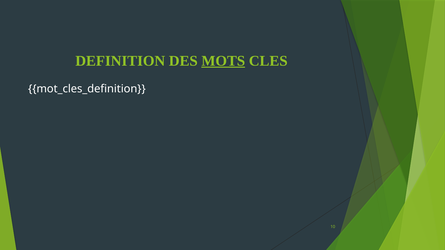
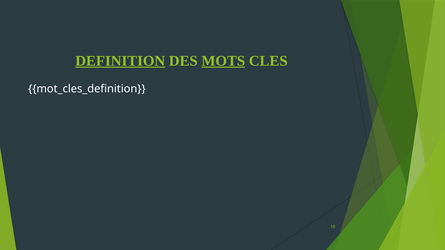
DEFINITION underline: none -> present (120, 61)
